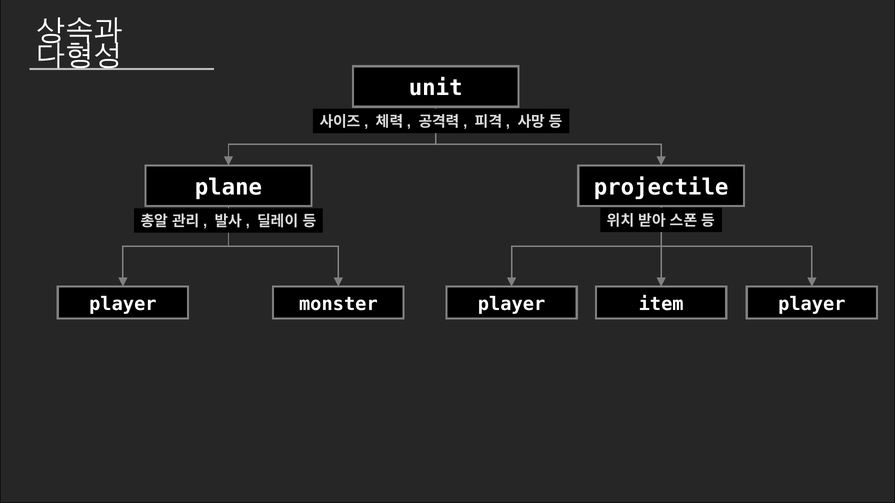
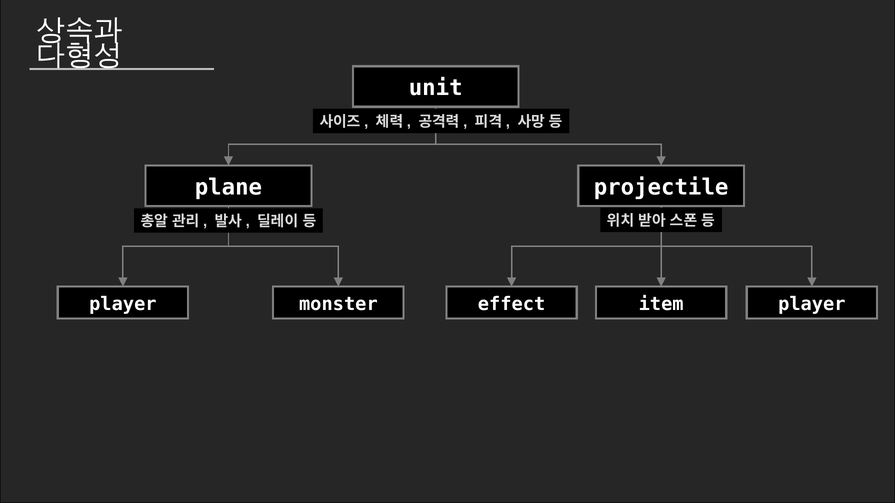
player player: player -> effect (512, 304)
